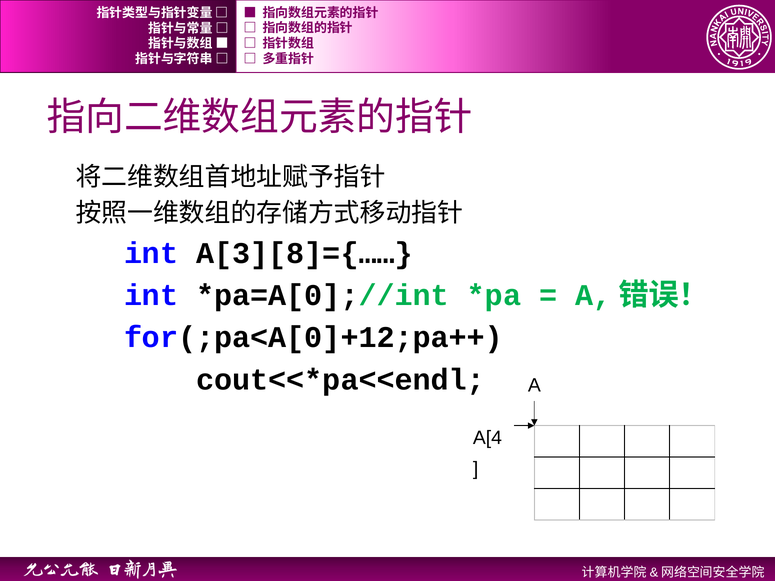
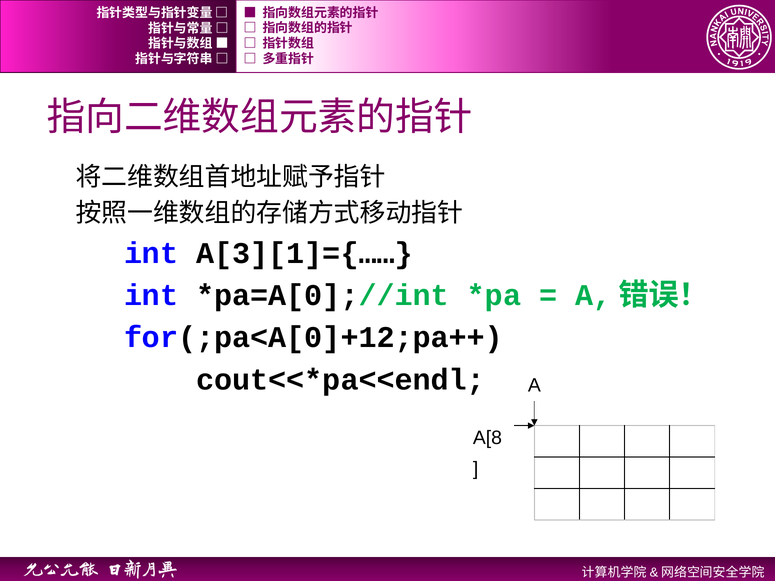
A[3][8]={……: A[3][8]={…… -> A[3][1]={…… (304, 253)
A[4: A[4 -> A[8 (487, 438)
